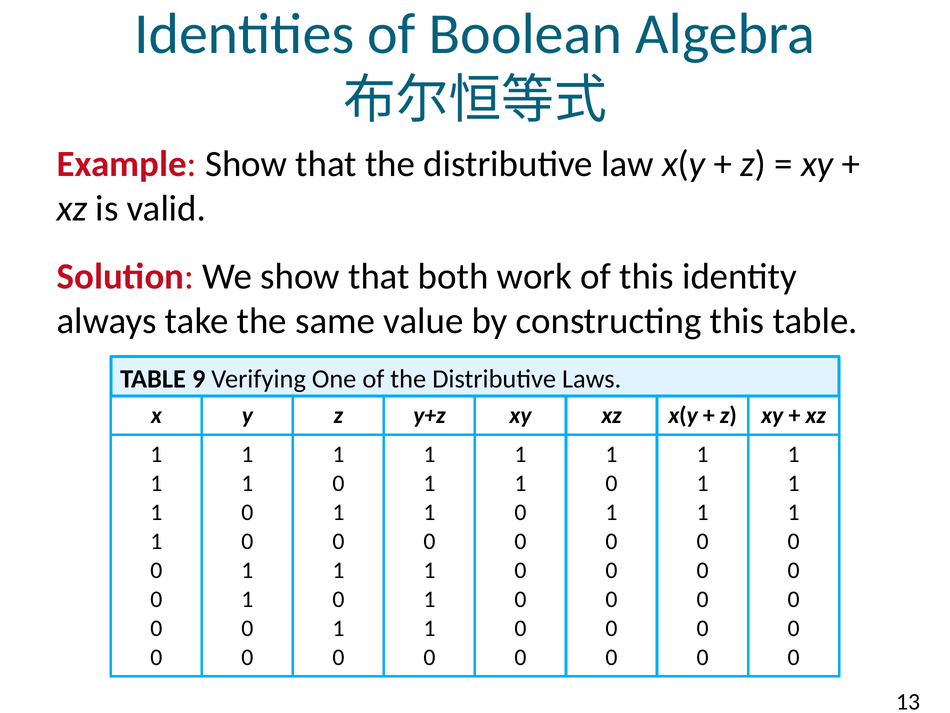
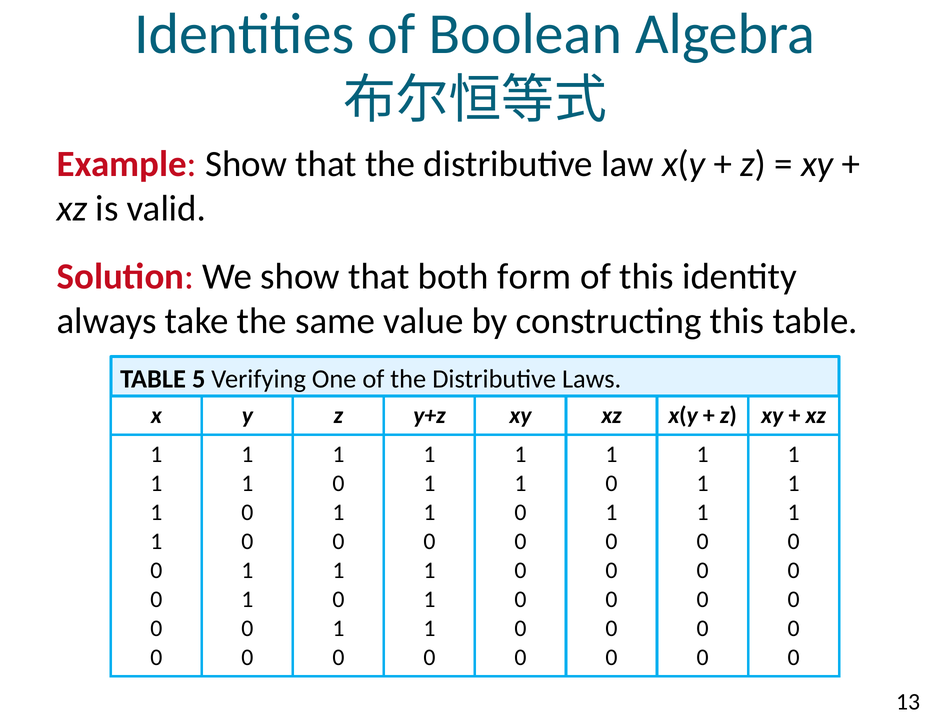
work: work -> form (534, 276)
9: 9 -> 5 (199, 379)
